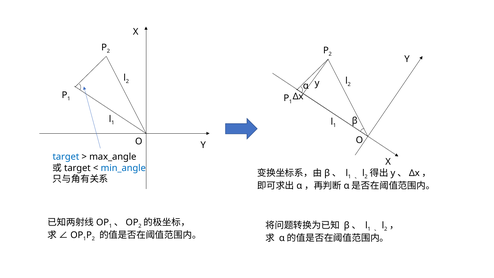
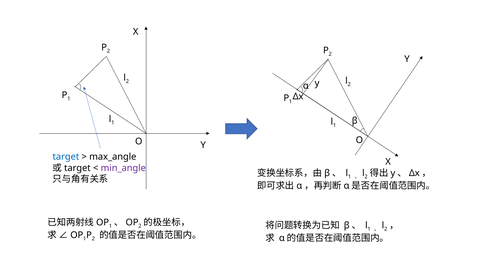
min_angle colour: blue -> purple (123, 168)
